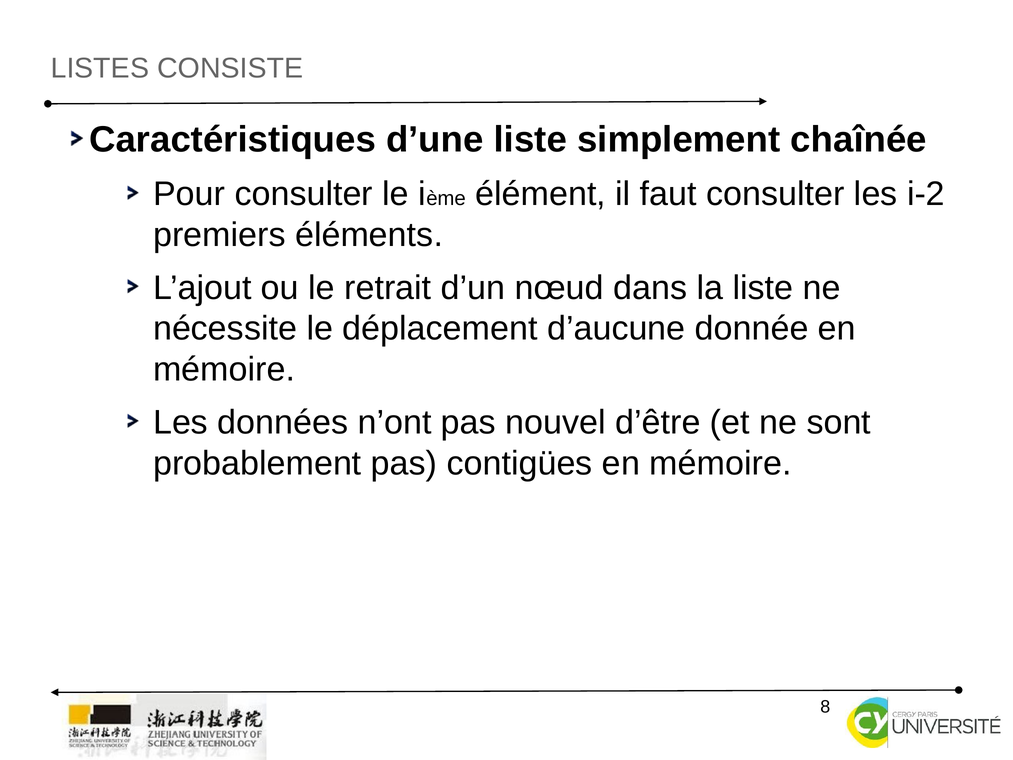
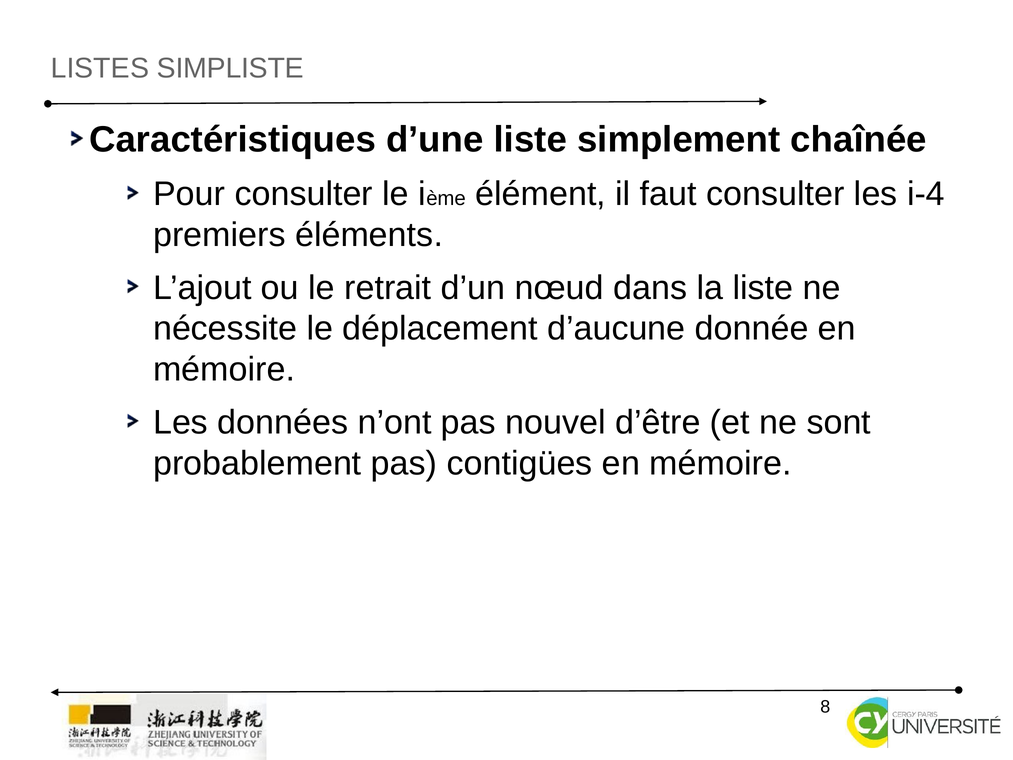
CONSISTE: CONSISTE -> SIMPLISTE (230, 68)
i-2: i-2 -> i-4 (926, 194)
